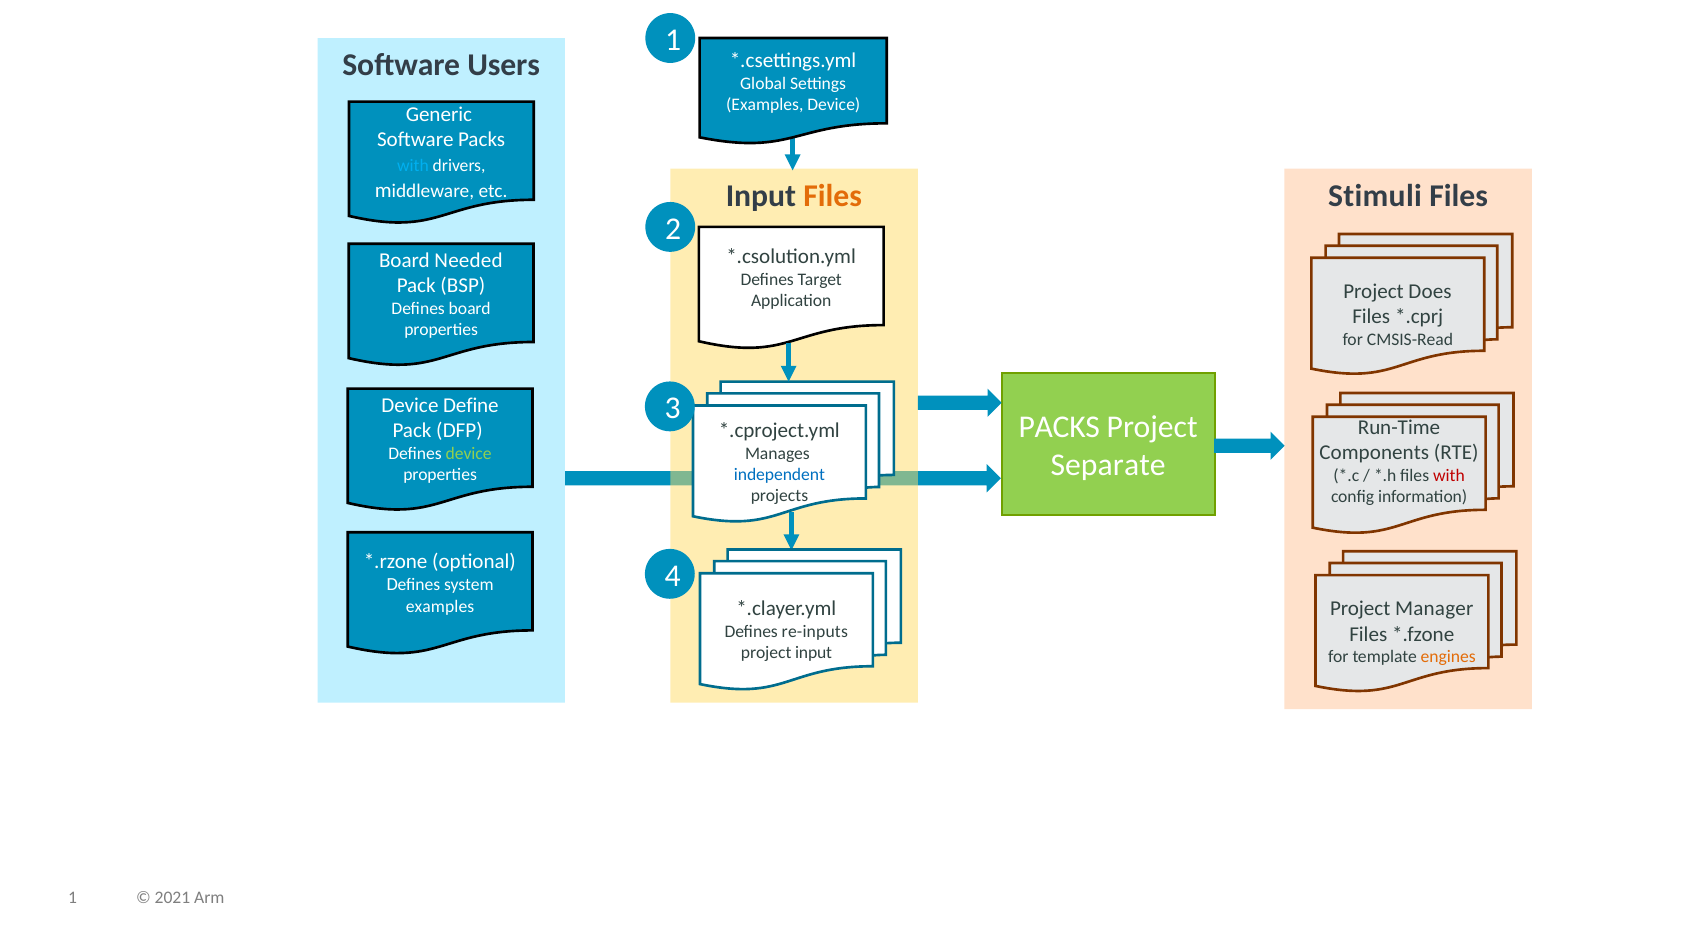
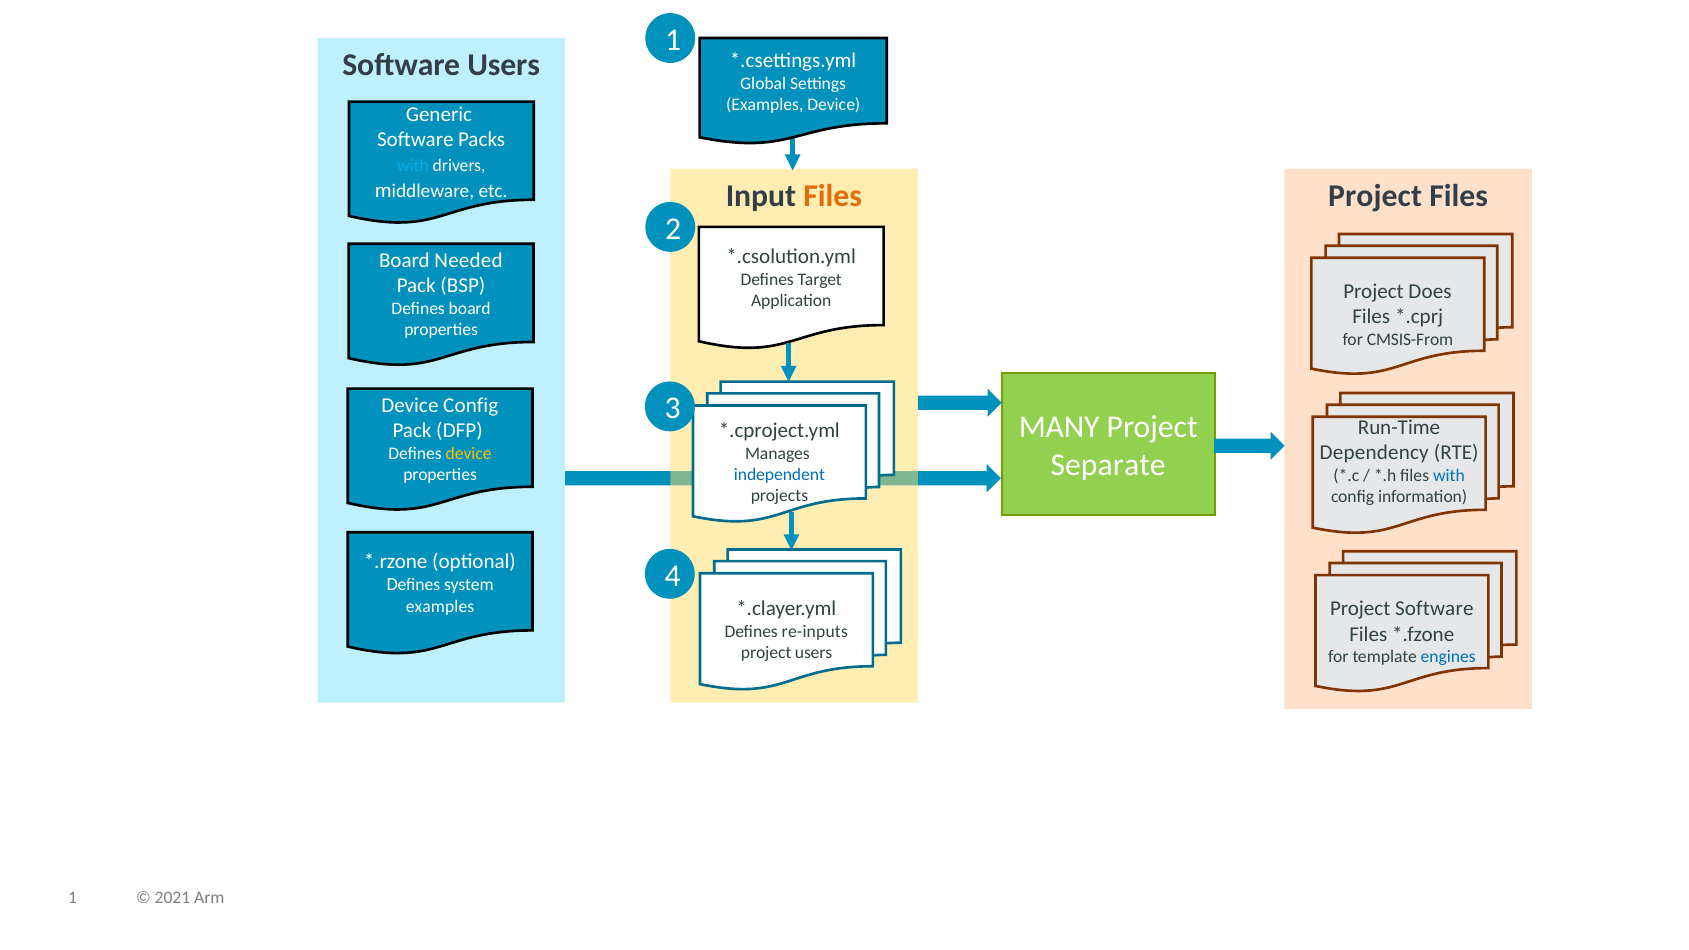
Stimuli: Stimuli -> Project (1375, 196)
CMSIS-Read: CMSIS-Read -> CMSIS-From (1410, 340)
Device Define: Define -> Config (471, 405)
PACKS: PACKS -> MANY (1059, 427)
Components: Components -> Dependency (1374, 453)
device colour: light green -> yellow (469, 454)
with colour: red -> blue (1449, 476)
Project Manager: Manager -> Software (1434, 609)
project input: input -> users (814, 653)
engines colour: orange -> blue (1448, 657)
